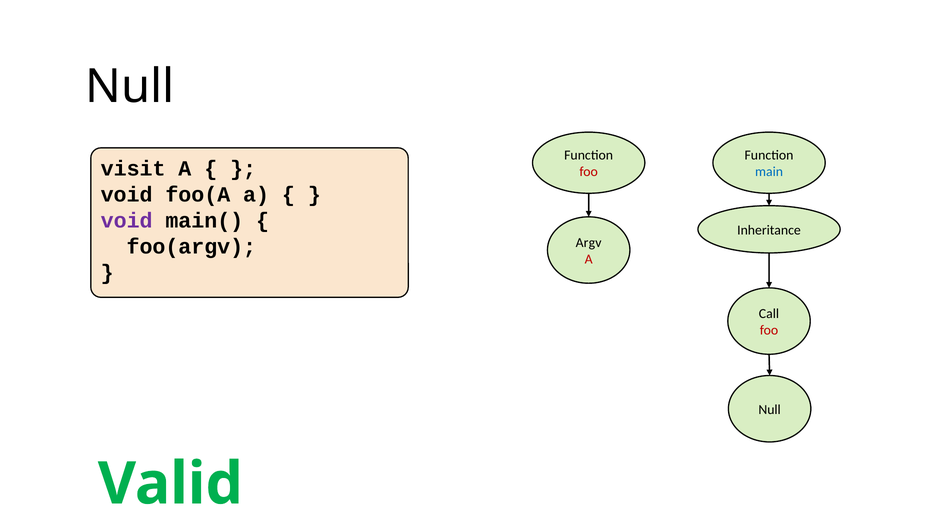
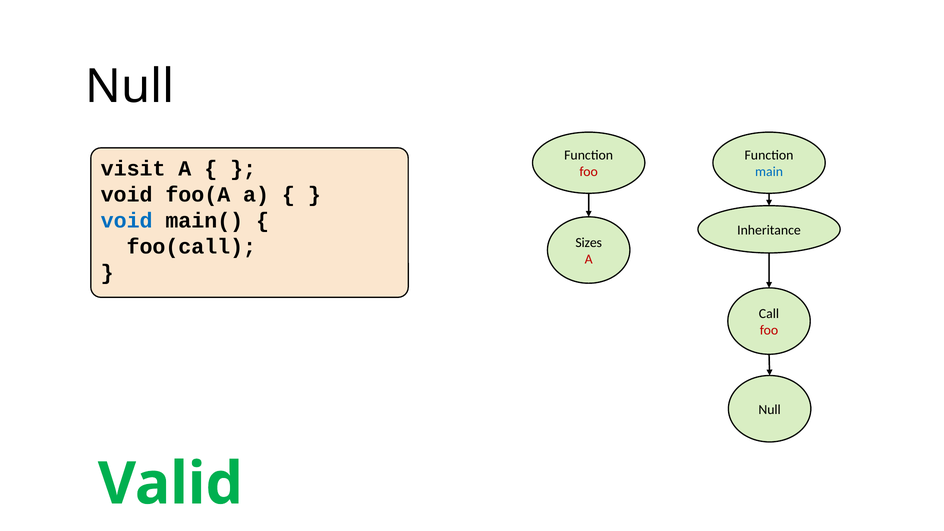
void colour: purple -> blue (127, 221)
Argv: Argv -> Sizes (589, 243)
foo(argv: foo(argv -> foo(call (191, 247)
